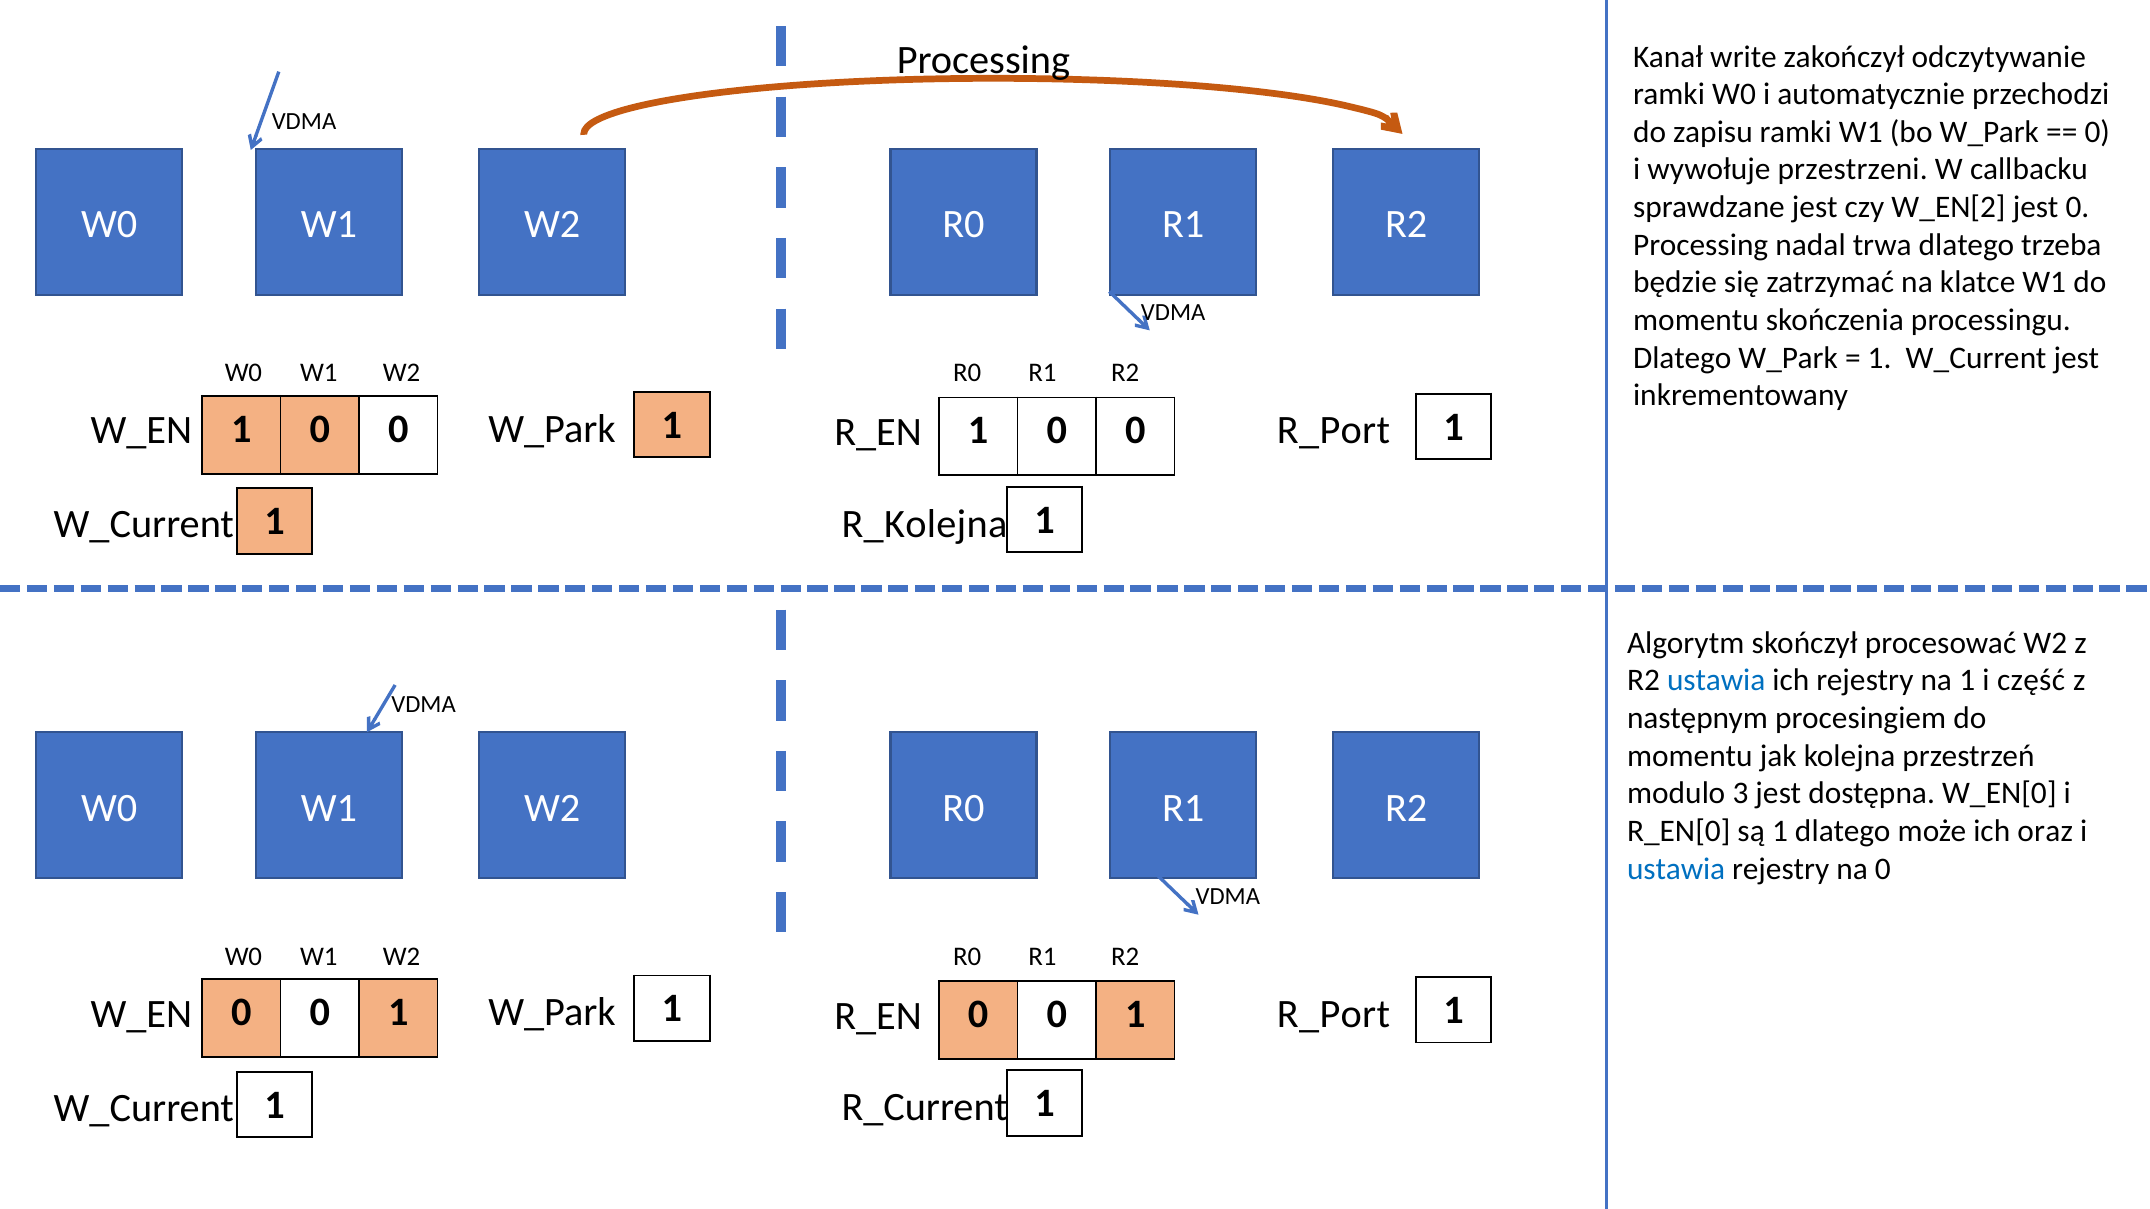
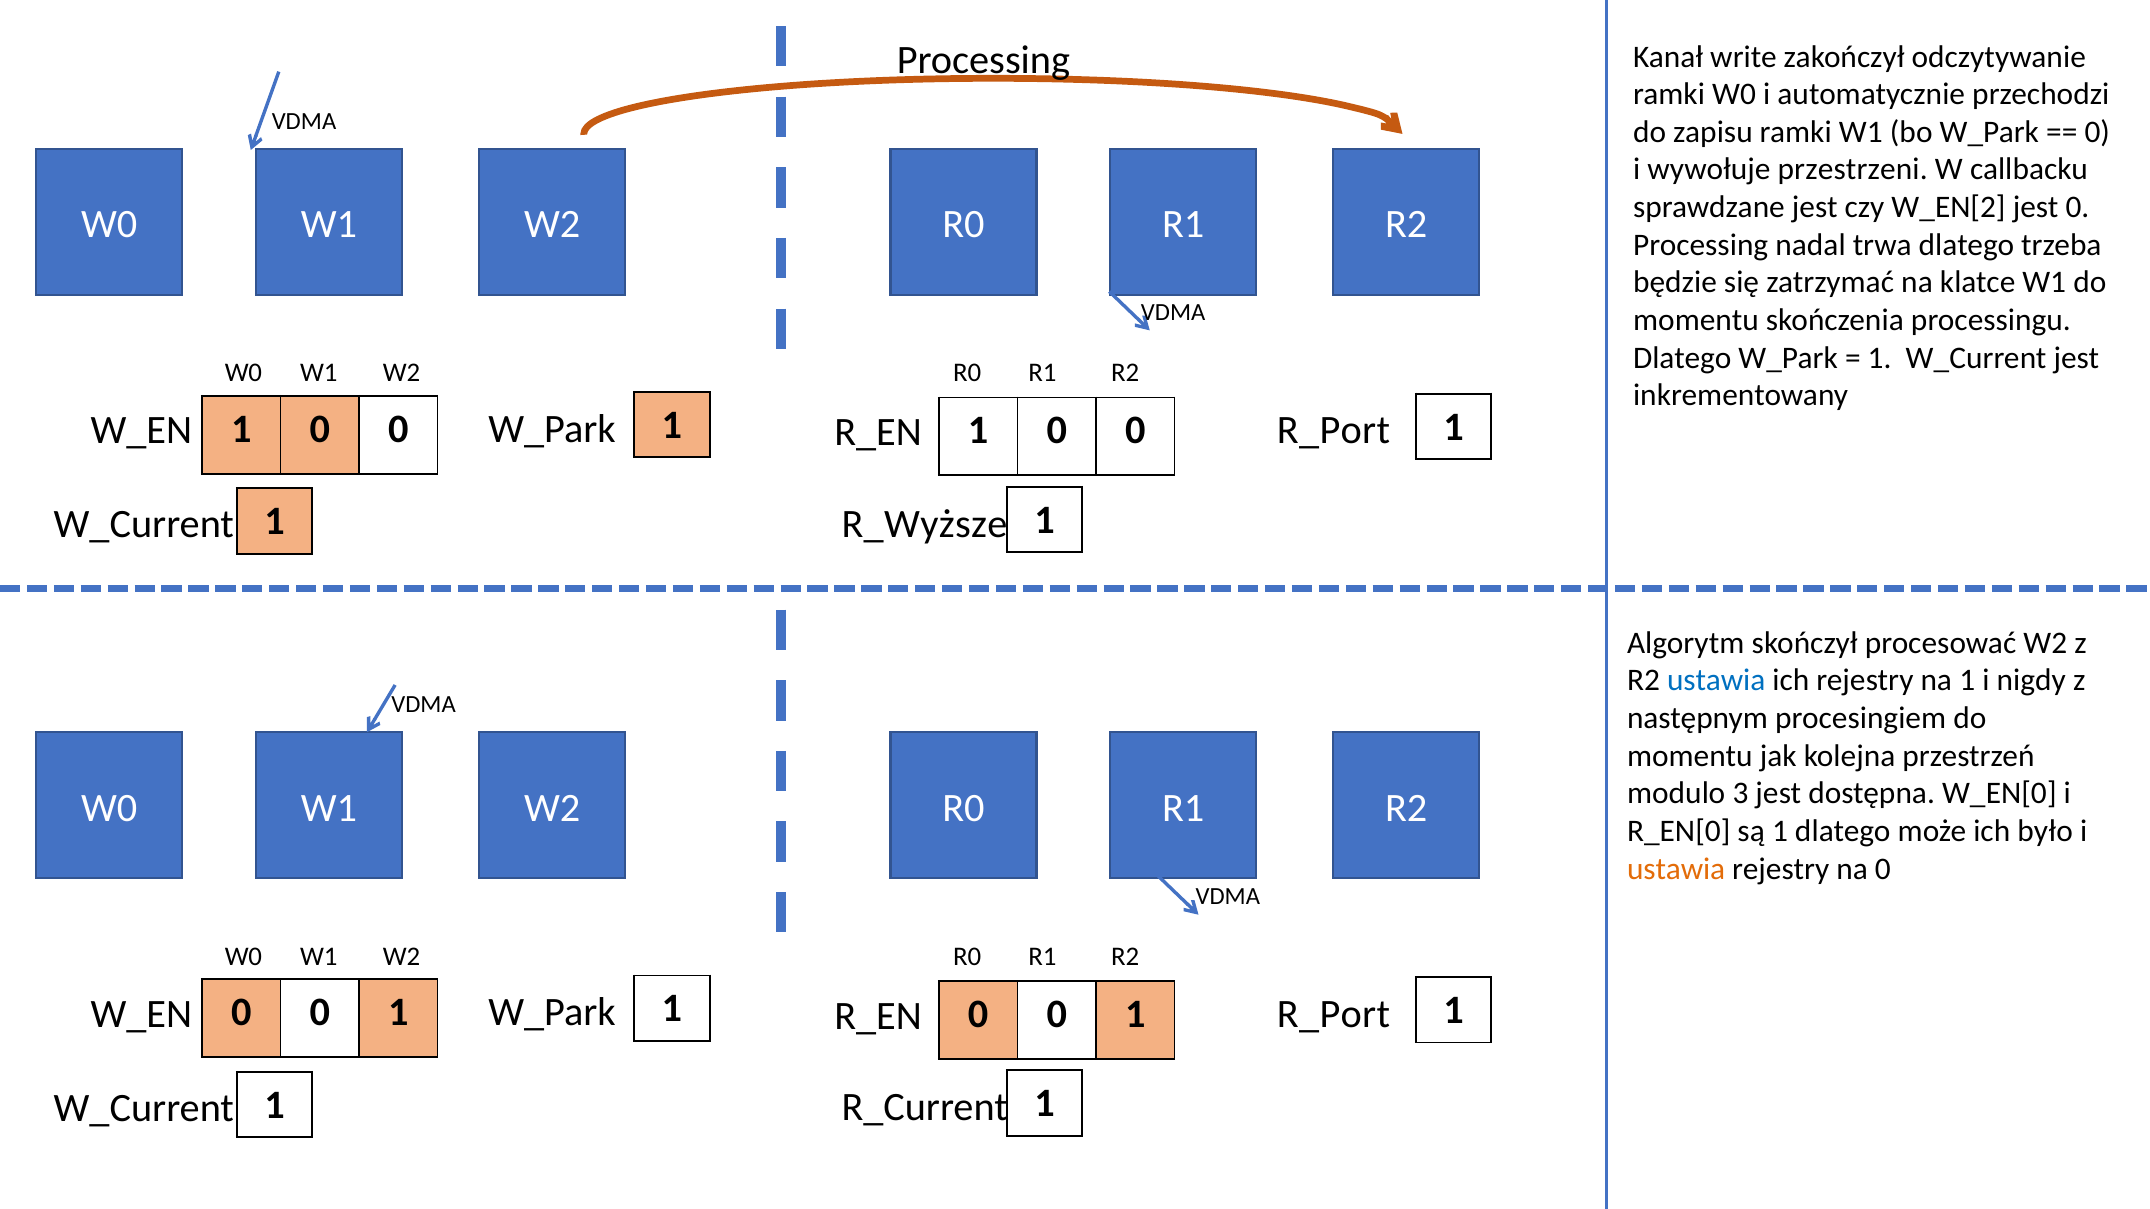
R_Kolejna: R_Kolejna -> R_Wyższe (924, 524)
część: część -> nigdy (2031, 681)
oraz: oraz -> było (2045, 831)
ustawia colour: blue -> orange (1676, 869)
